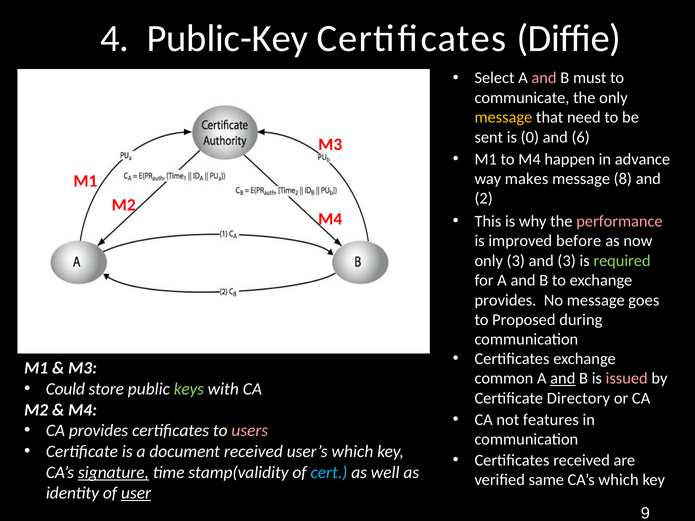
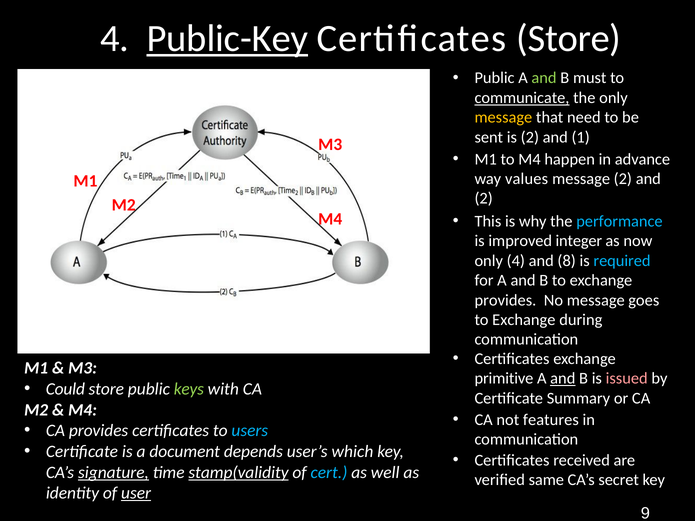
Public-Key underline: none -> present (227, 39)
Certificates Diﬃe: Diﬃe -> Store (569, 39)
Select: Select -> Public (495, 78)
and colour: pink -> light green (544, 78)
communicate underline: none -> present (522, 98)
is 0: 0 -> 2 (530, 137)
6: 6 -> 1 (581, 137)
makes: makes -> values (527, 179)
message 8: 8 -> 2 (623, 179)
performance colour: pink -> light blue (619, 221)
before: before -> integer (579, 241)
only 3: 3 -> 4 (516, 261)
and 3: 3 -> 8 (567, 261)
required colour: light green -> light blue (622, 261)
Proposed: Proposed -> Exchange (524, 320)
common: common -> primitive (504, 379)
Directory: Directory -> Summary (578, 398)
users colour: pink -> light blue (250, 431)
document received: received -> depends (253, 452)
stamp(validity underline: none -> present (238, 473)
CA’s which: which -> secret (619, 480)
